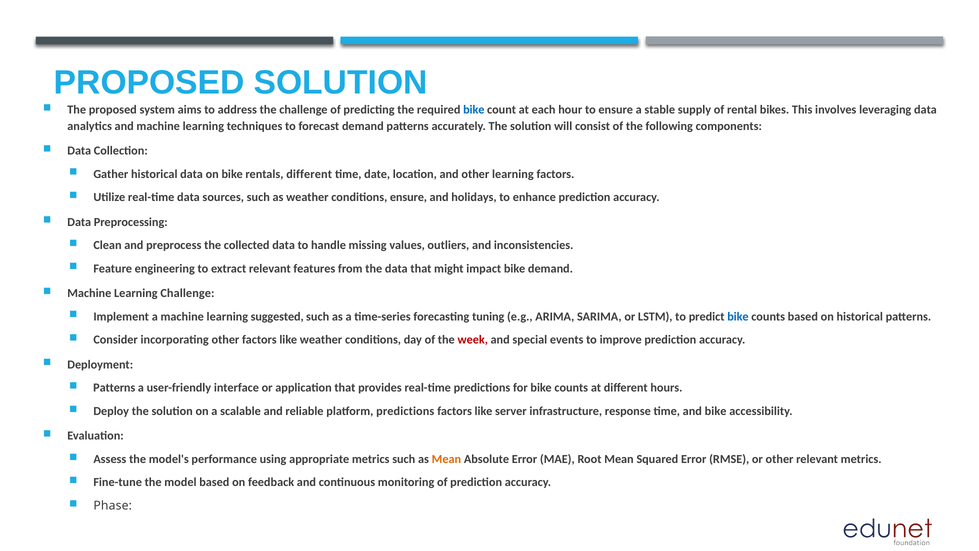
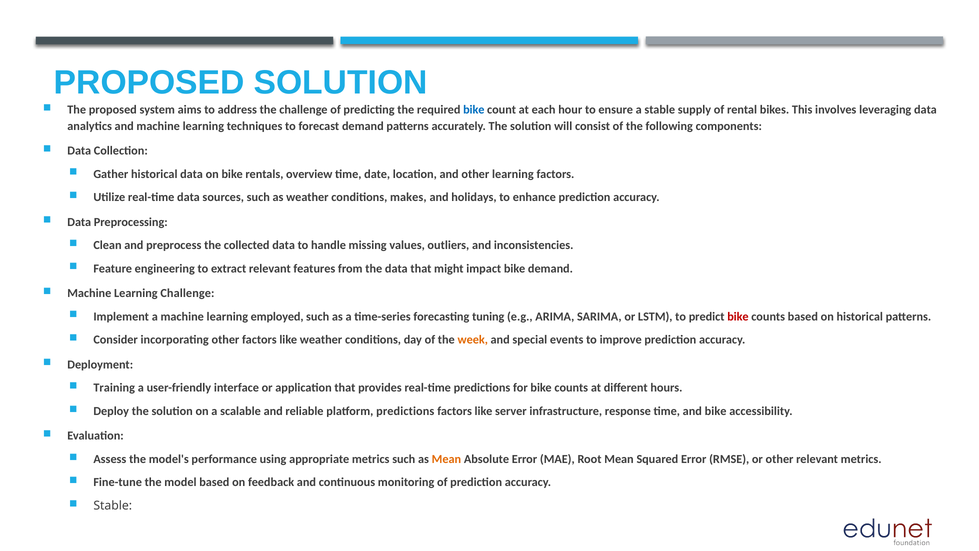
rentals different: different -> overview (309, 174)
conditions ensure: ensure -> makes (408, 197)
suggested: suggested -> employed (277, 316)
bike colour: blue -> red (738, 316)
week colour: red -> orange (473, 340)
Patterns: Patterns -> Training (114, 388)
Phase: Phase -> Stable (113, 505)
